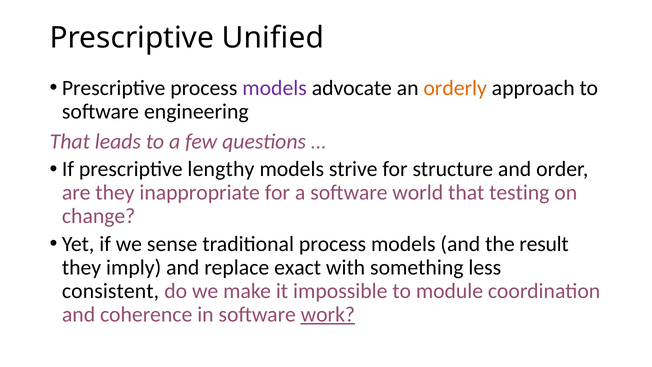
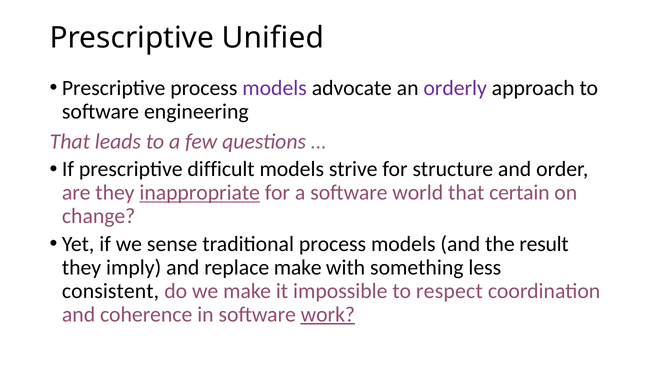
orderly colour: orange -> purple (455, 88)
lengthy: lengthy -> difficult (221, 169)
inappropriate underline: none -> present (200, 193)
testing: testing -> certain (519, 193)
replace exact: exact -> make (298, 267)
module: module -> respect (449, 291)
